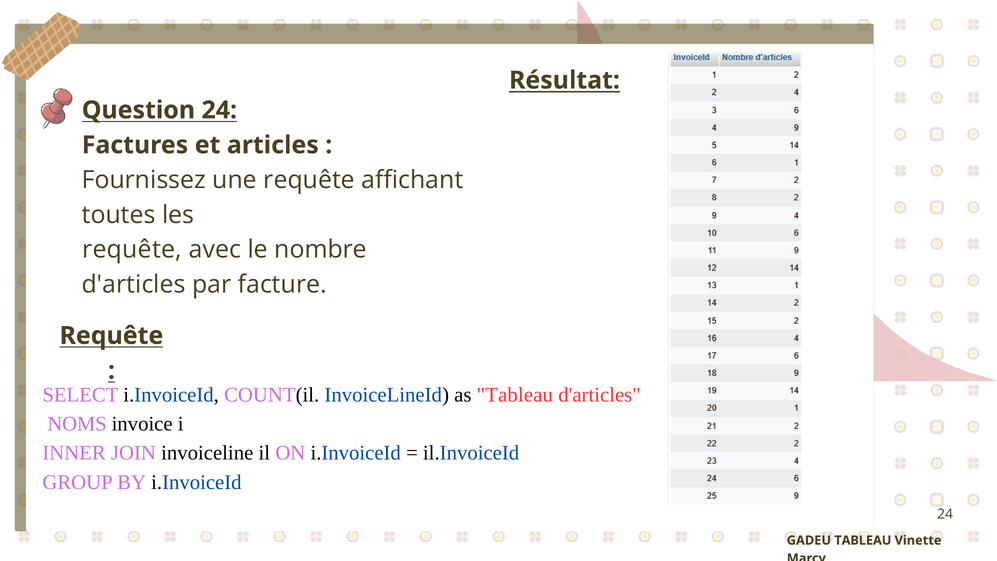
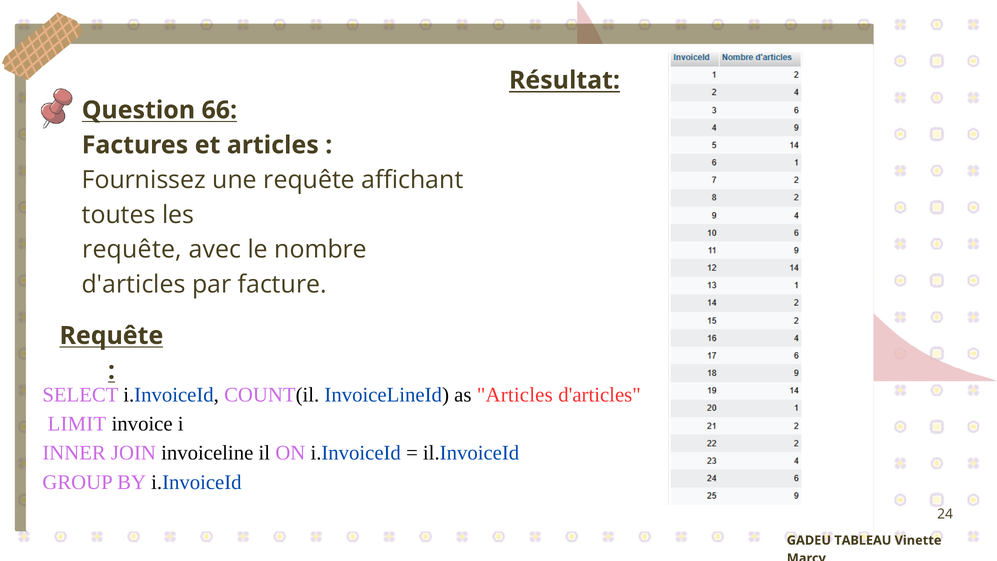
Question 24: 24 -> 66 (219, 110)
as Tableau: Tableau -> Articles (515, 395)
NOMS: NOMS -> LIMIT (77, 424)
